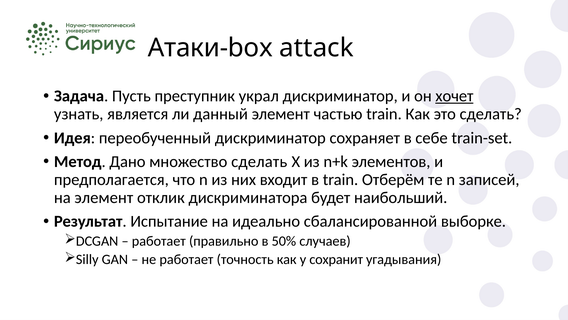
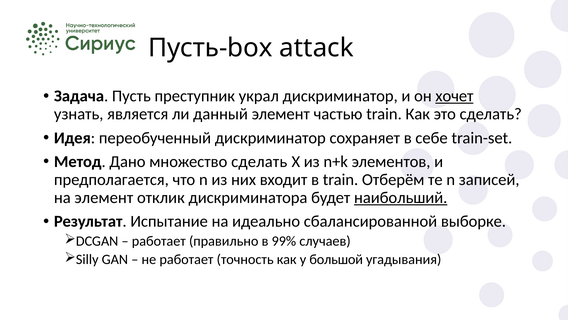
Атаки-box: Атаки-box -> Пусть-box (210, 48)
наибольший underline: none -> present (401, 197)
50%: 50% -> 99% (284, 241)
сохранит: сохранит -> большой (336, 259)
